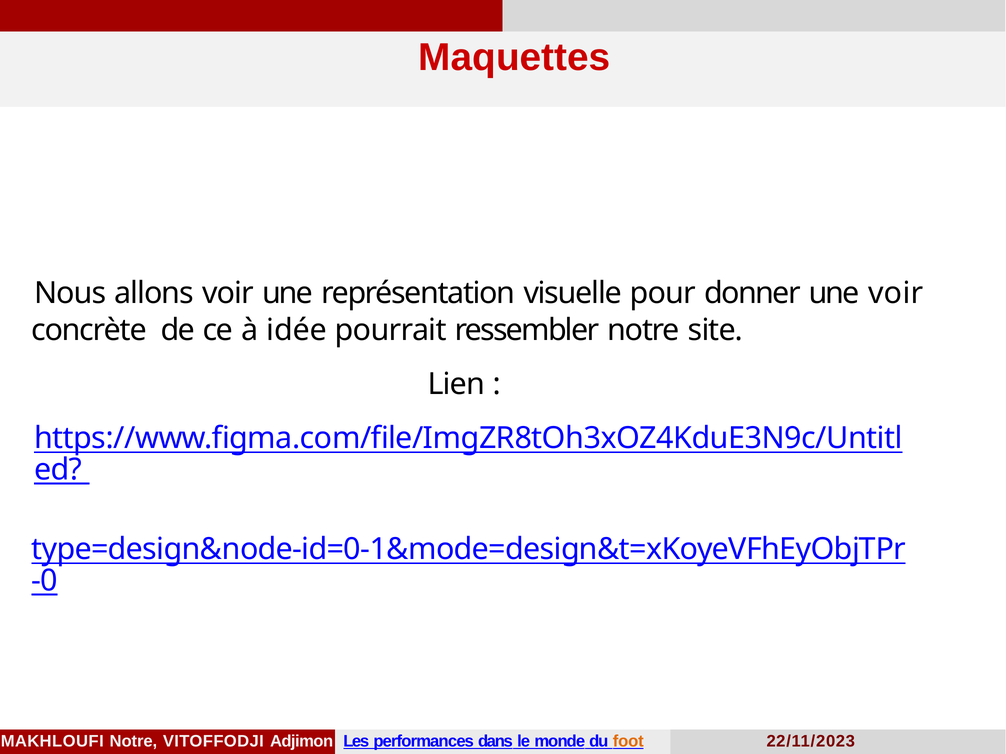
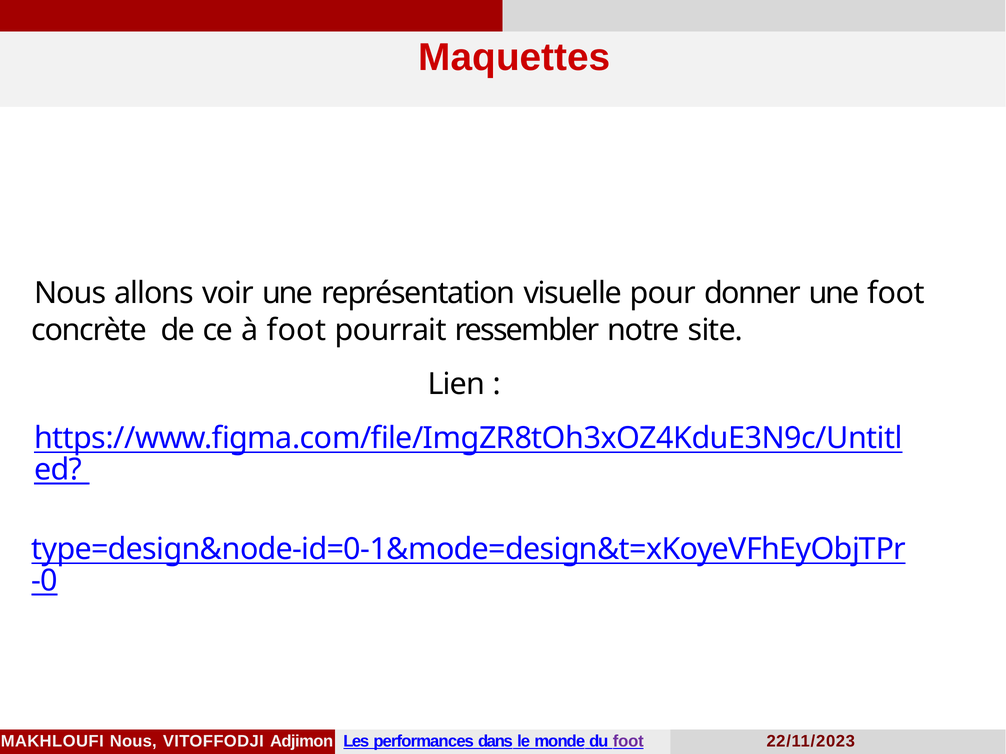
une voir: voir -> foot (896, 293)
à idée: idée -> foot (296, 330)
MAKHLOUFI Notre: Notre -> Nous (133, 741)
foot colour: orange -> purple (628, 741)
